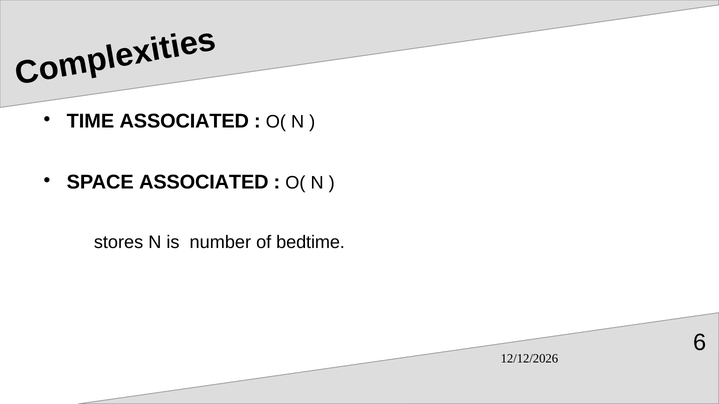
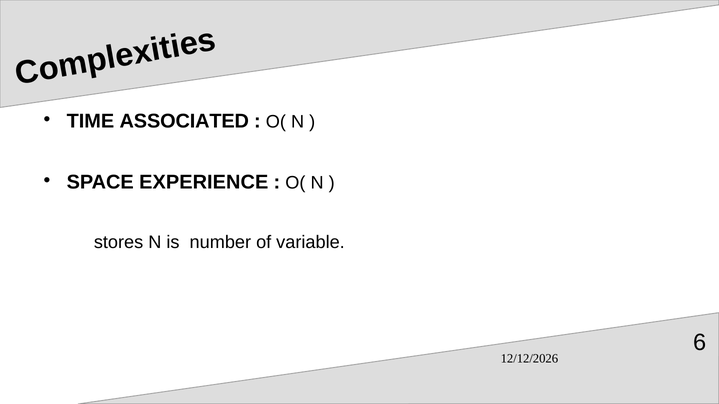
SPACE ASSOCIATED: ASSOCIATED -> EXPERIENCE (204, 183)
bedtime: bedtime -> variable (311, 243)
